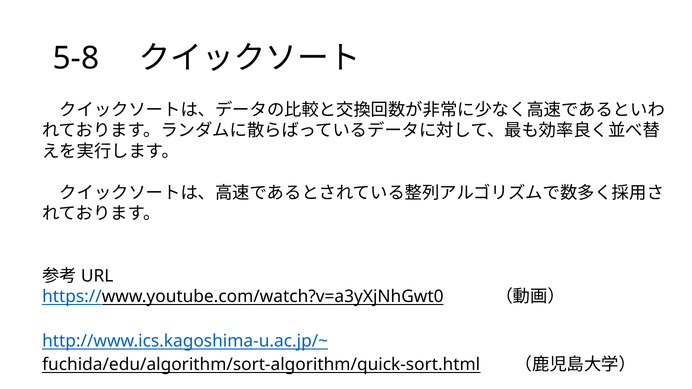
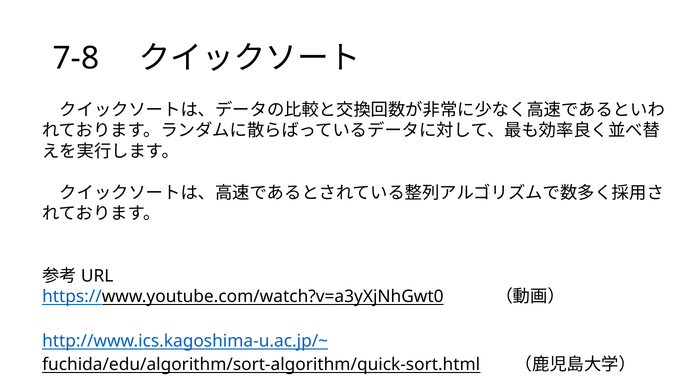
5-8: 5-8 -> 7-8 (76, 58)
